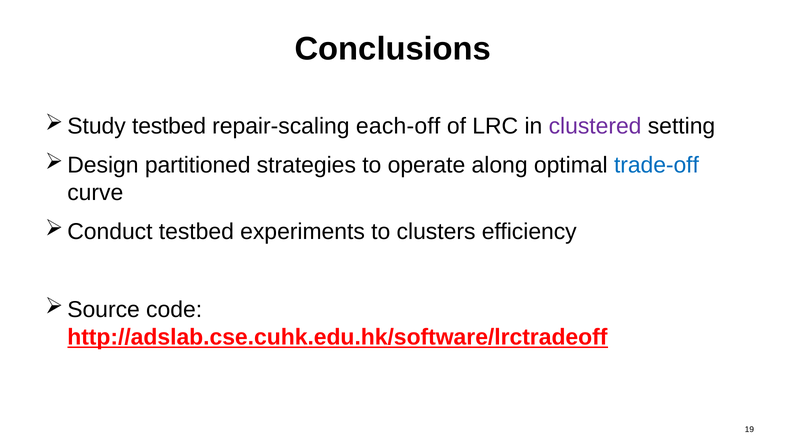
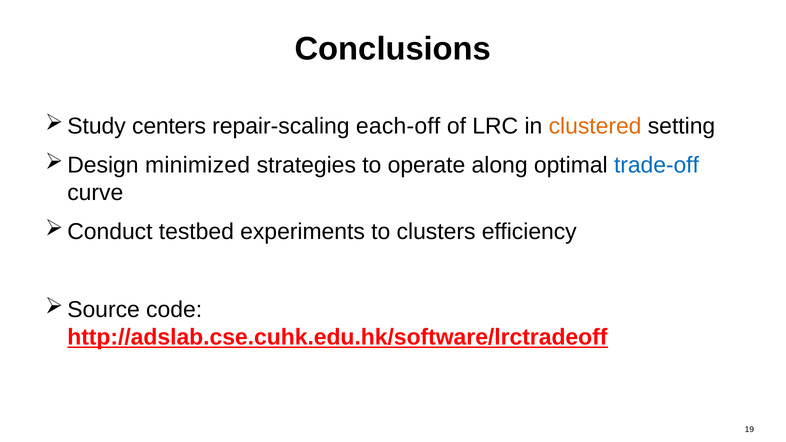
testbed: testbed -> centers (169, 126)
clustered colour: purple -> orange (595, 126)
partitioned: partitioned -> minimized (198, 165)
